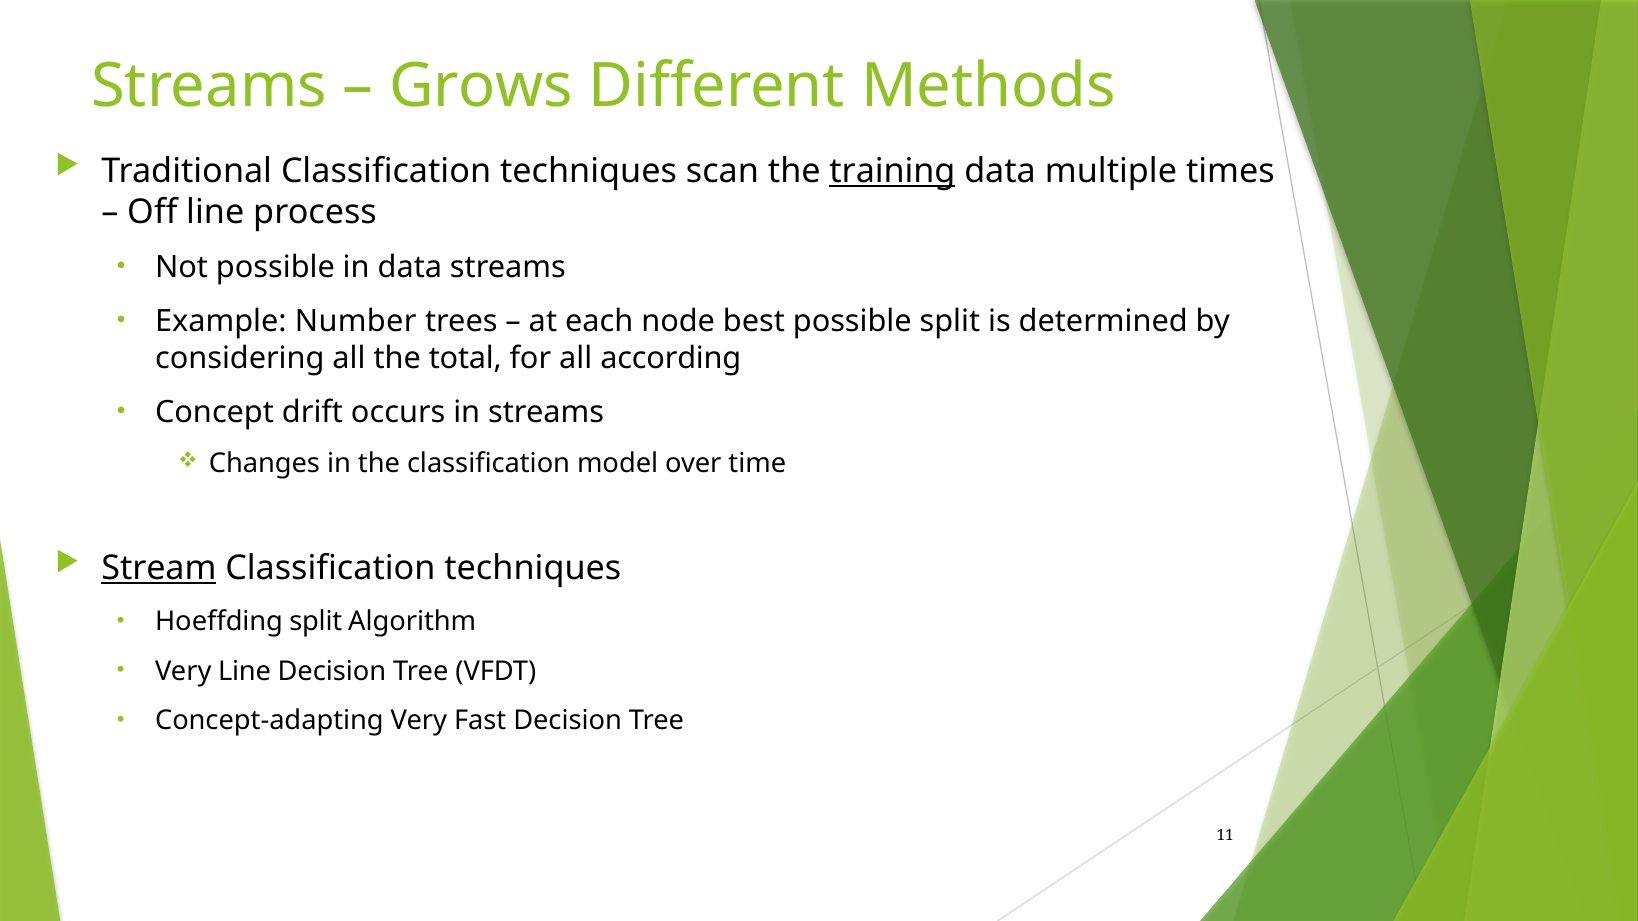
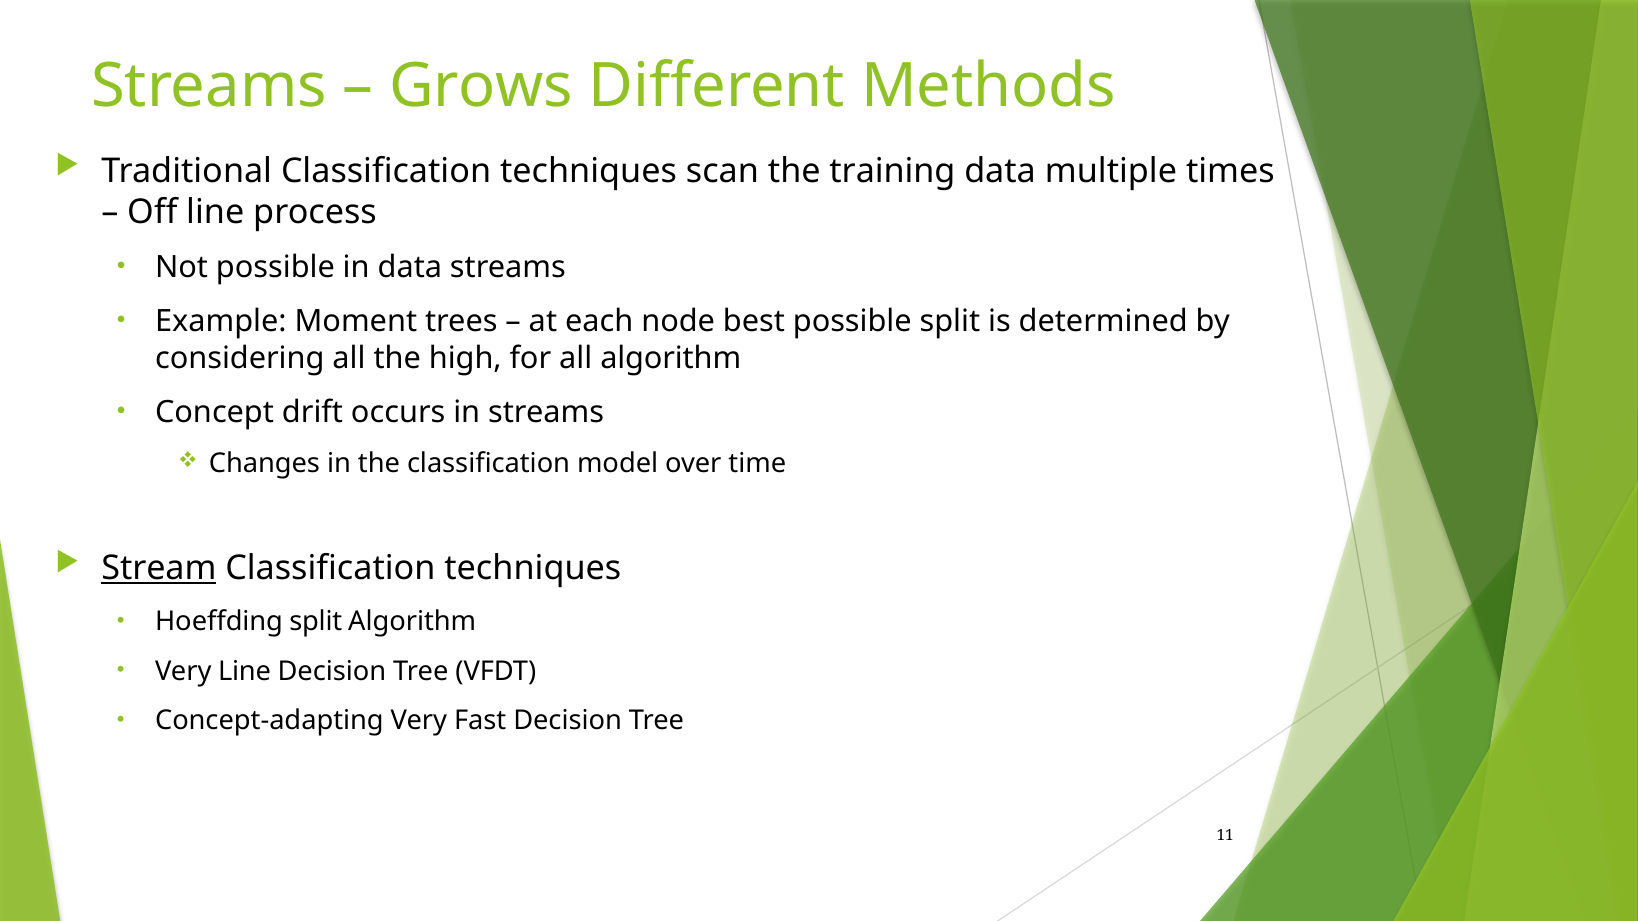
training underline: present -> none (892, 171)
Number: Number -> Moment (356, 322)
total: total -> high (465, 358)
all according: according -> algorithm (671, 358)
